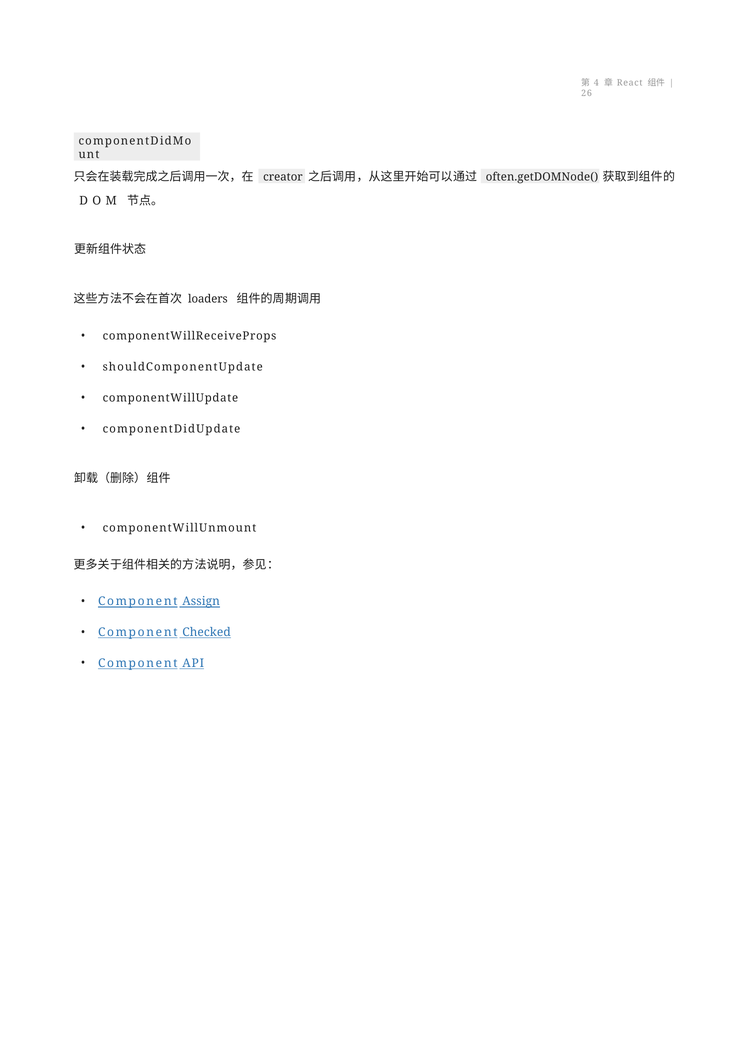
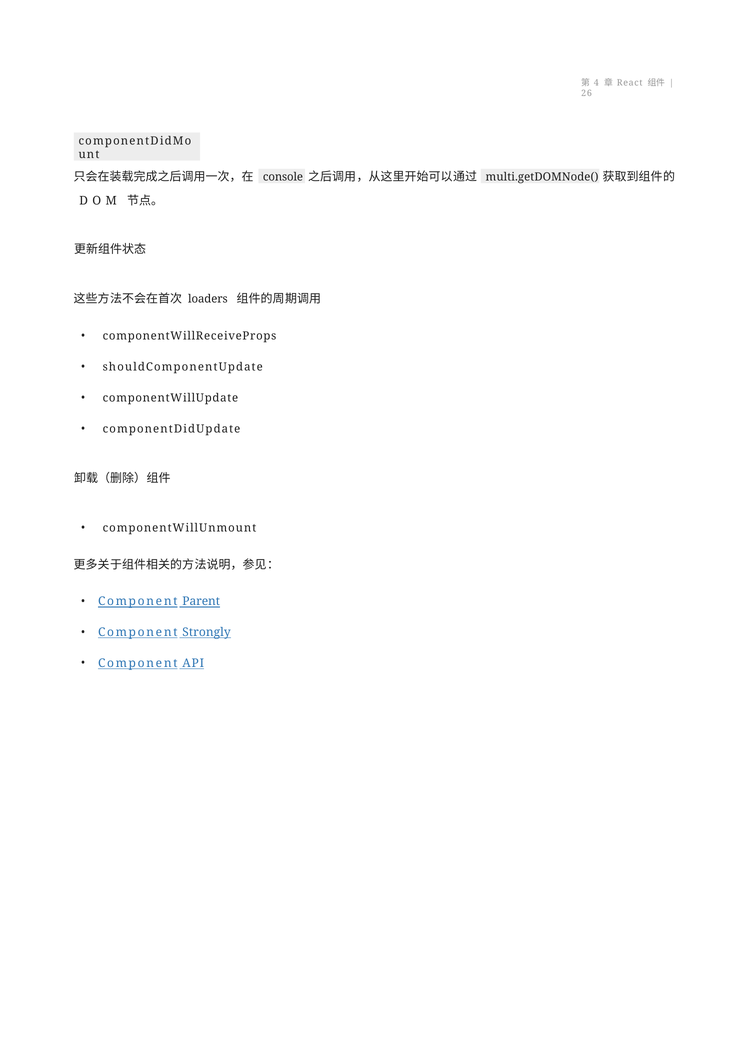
creator: creator -> console (283, 177)
often.getDOMNode(: often.getDOMNode( -> multi.getDOMNode( (542, 177)
Assign: Assign -> Parent (201, 601)
Checked: Checked -> Strongly (207, 632)
